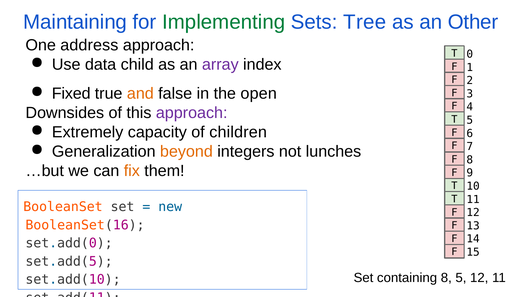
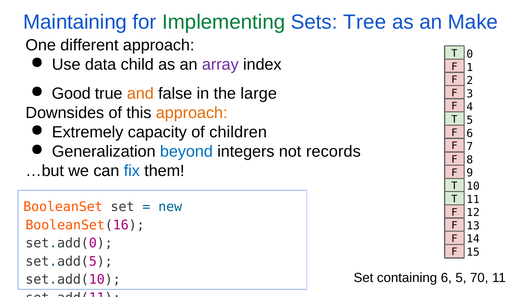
Other: Other -> Make (473, 22)
address: address -> different (89, 45)
Fixed: Fixed -> Good (71, 94)
open: open -> large (259, 94)
approach colour: purple -> orange (192, 113)
beyond colour: orange -> blue (186, 152)
lunches: lunches -> records (333, 152)
fix colour: orange -> blue (132, 171)
containing 8: 8 -> 6 (446, 278)
5 12: 12 -> 70 (479, 278)
